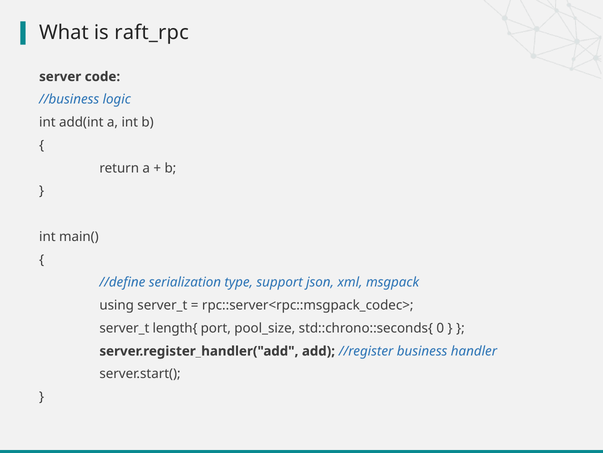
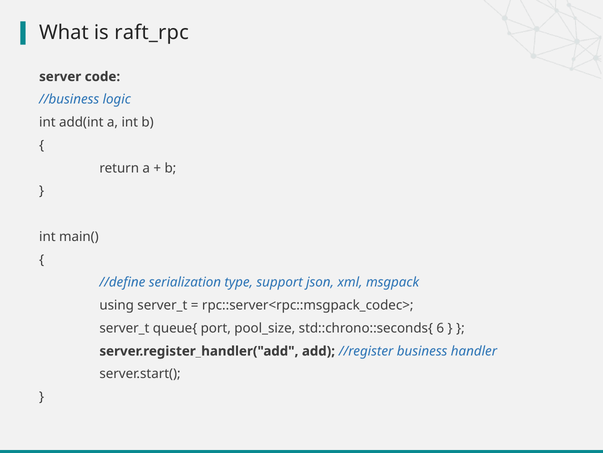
length{: length{ -> queue{ (175, 328)
0: 0 -> 6 (440, 328)
